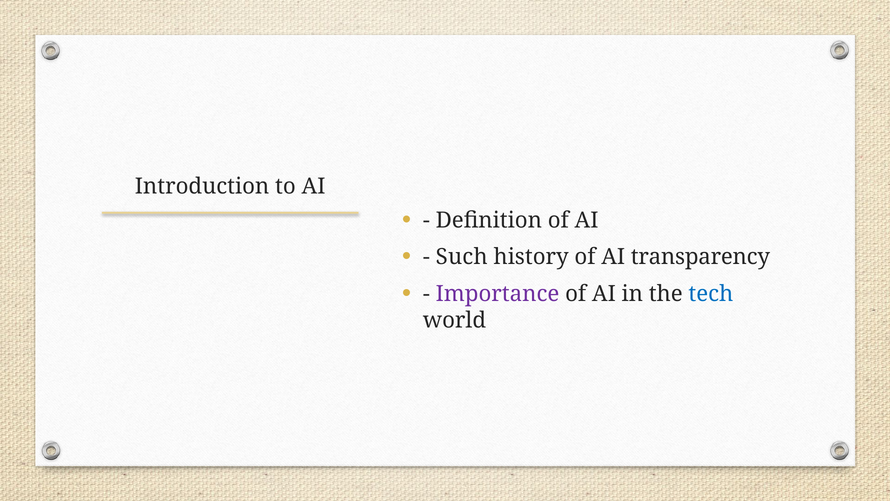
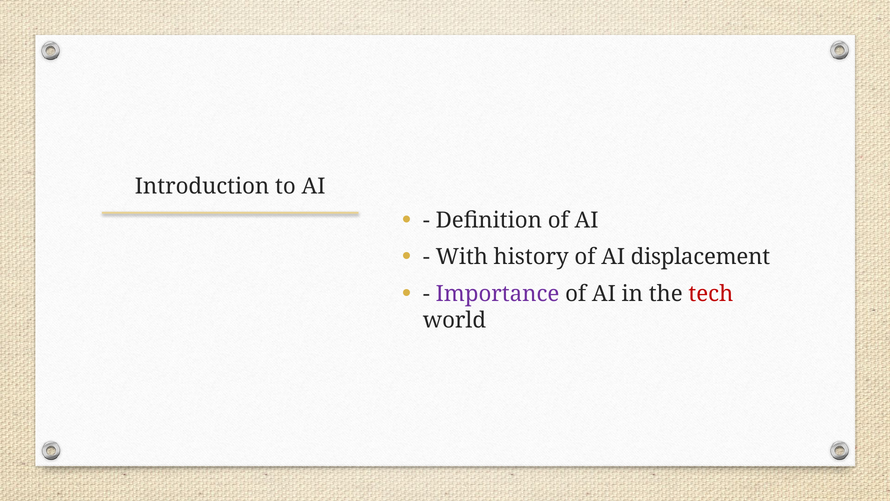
Such: Such -> With (462, 257)
transparency: transparency -> displacement (700, 257)
tech colour: blue -> red (711, 294)
